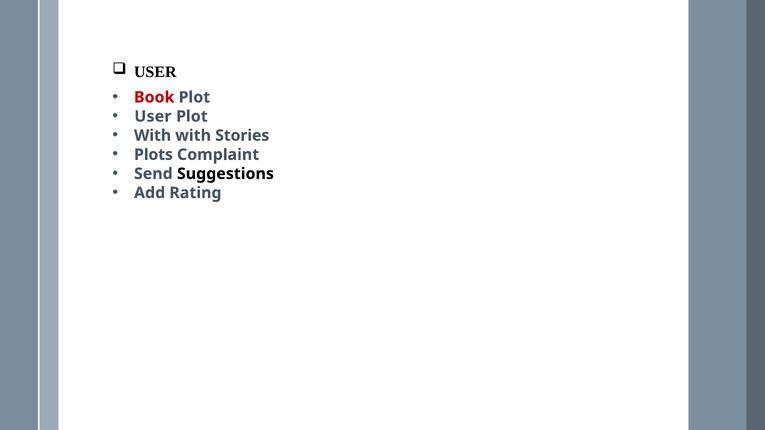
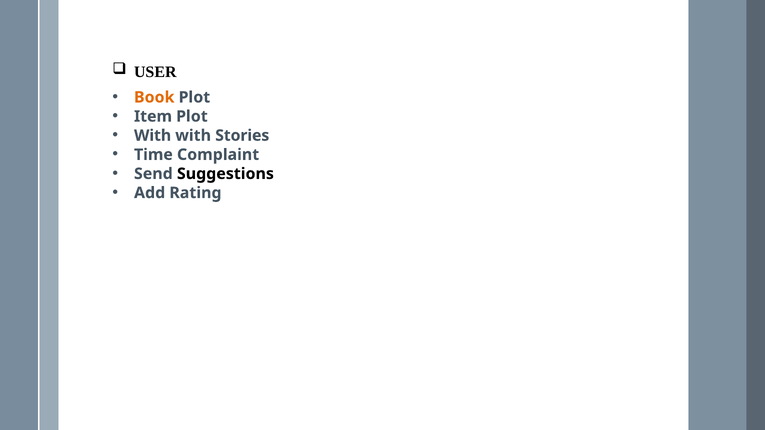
Book colour: red -> orange (154, 97)
User: User -> Item (153, 116)
Plots: Plots -> Time (153, 155)
